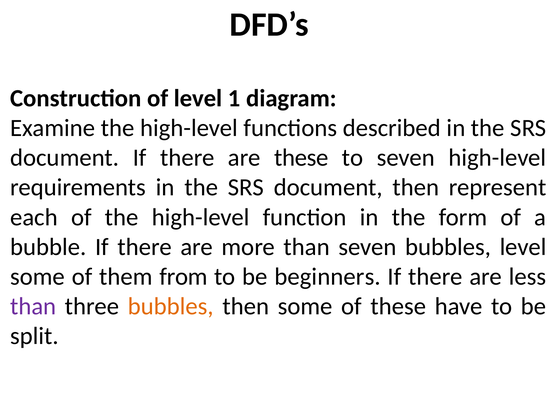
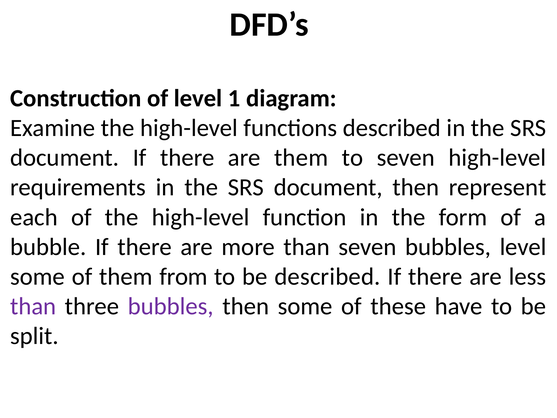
are these: these -> them (301, 158)
be beginners: beginners -> described (327, 277)
bubbles colour: orange -> purple (171, 306)
